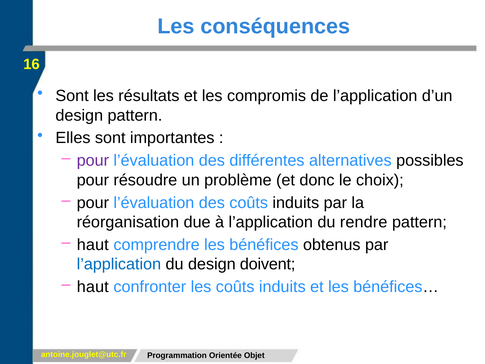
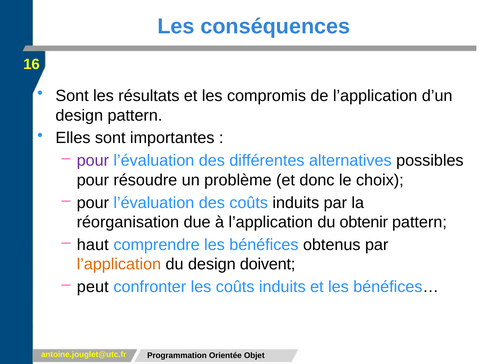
rendre: rendre -> obtenir (364, 222)
l’application colour: blue -> orange (119, 264)
haut: haut -> peut (93, 287)
